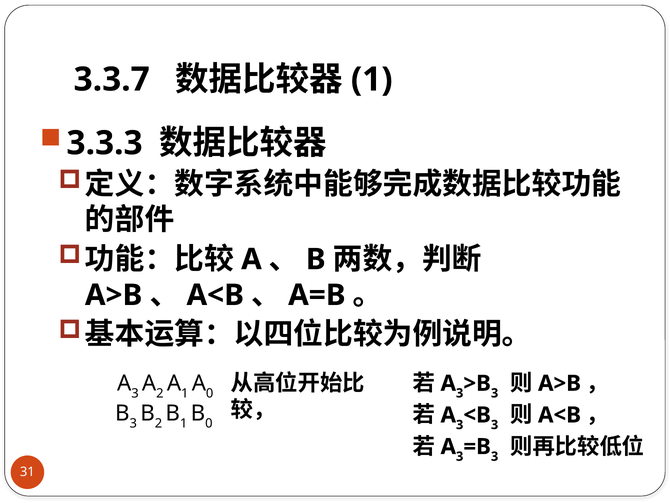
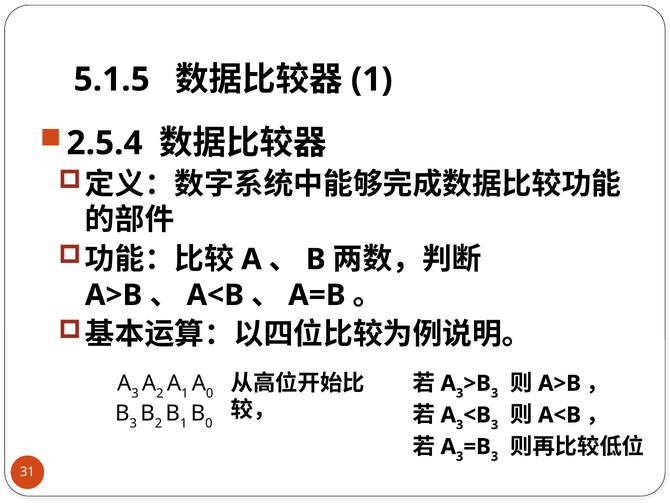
3.3.7: 3.3.7 -> 5.1.5 (112, 79)
3.3.3: 3.3.3 -> 2.5.4 (105, 143)
